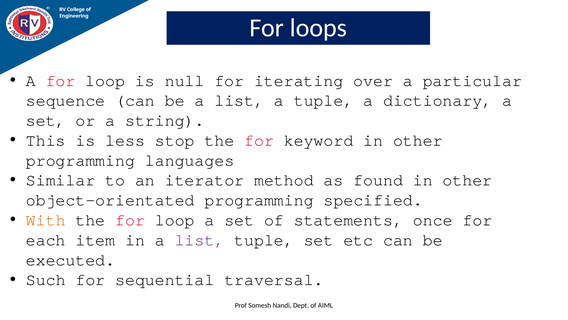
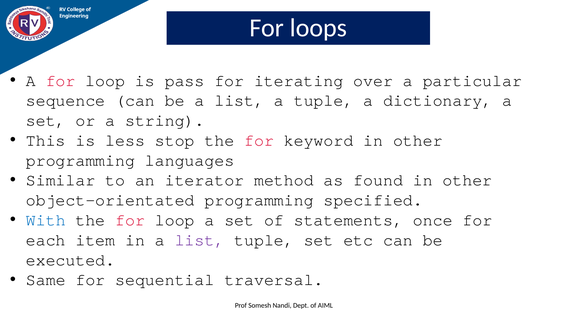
null: null -> pass (185, 80)
With colour: orange -> blue (46, 220)
Such: Such -> Same (46, 279)
